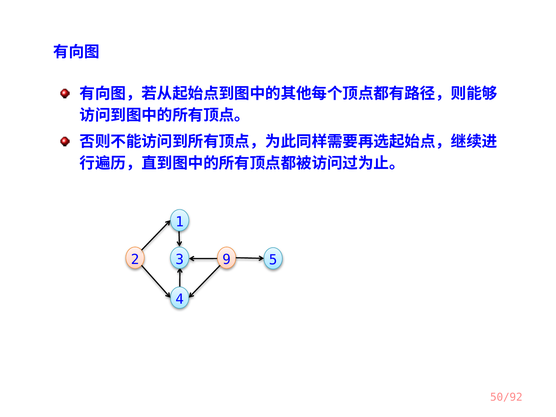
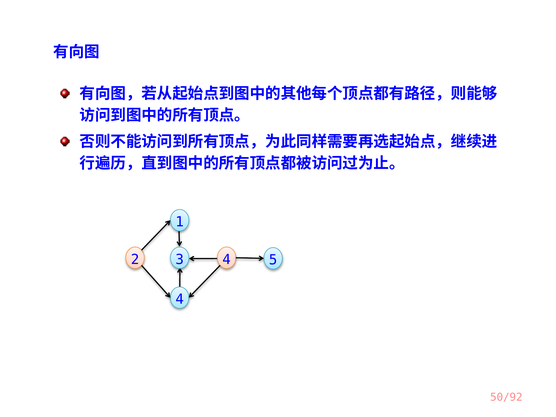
3 9: 9 -> 4 (227, 259)
